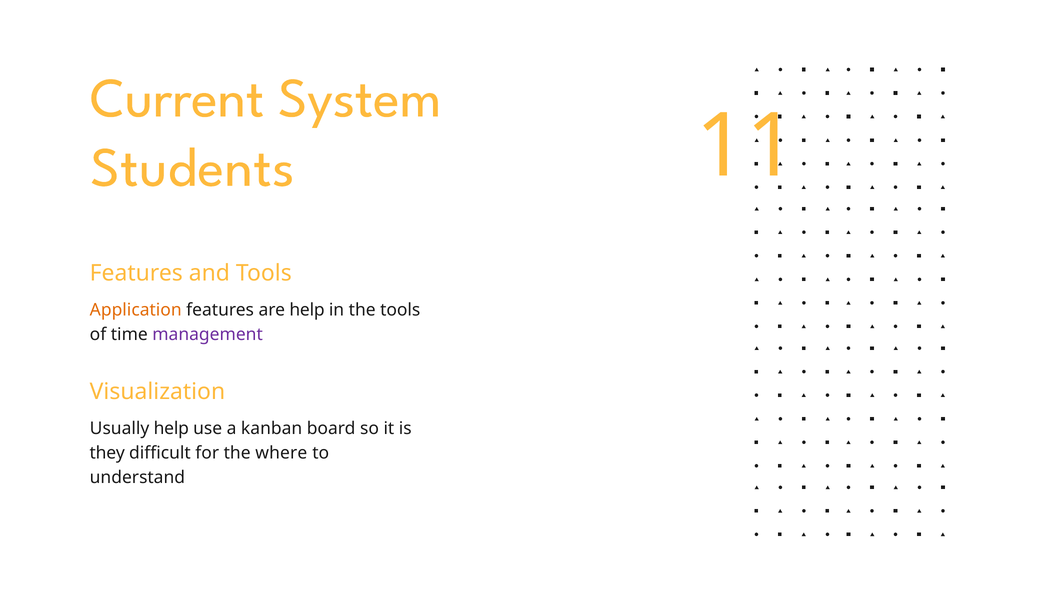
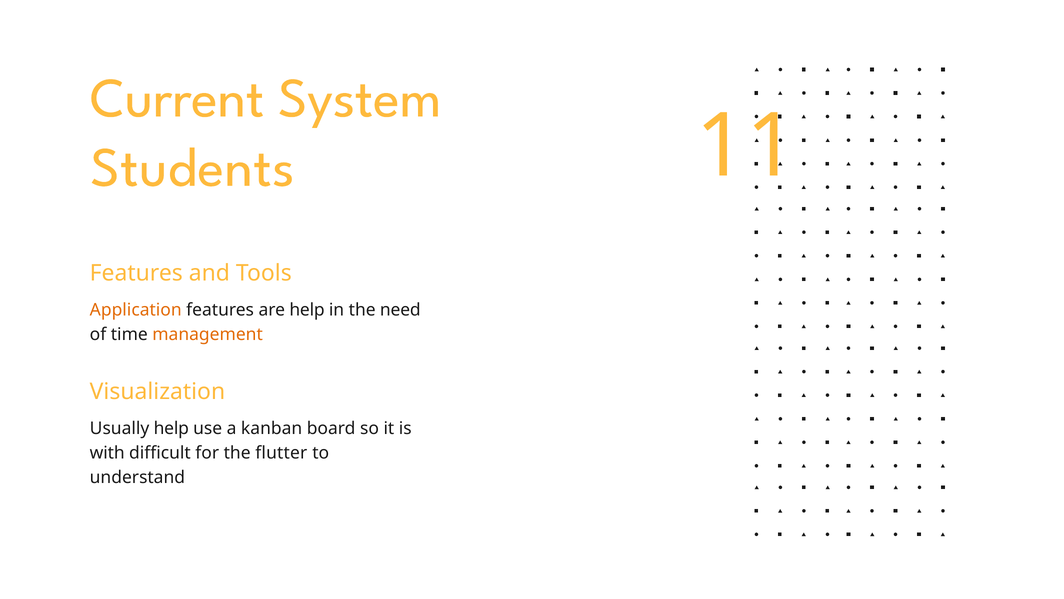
the tools: tools -> need (400, 310)
management colour: purple -> orange (208, 334)
they: they -> with (107, 453)
where: where -> flutter (281, 453)
